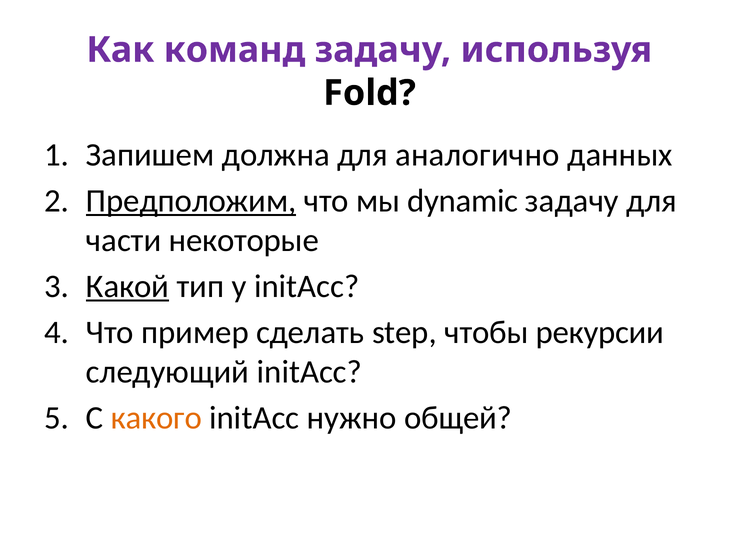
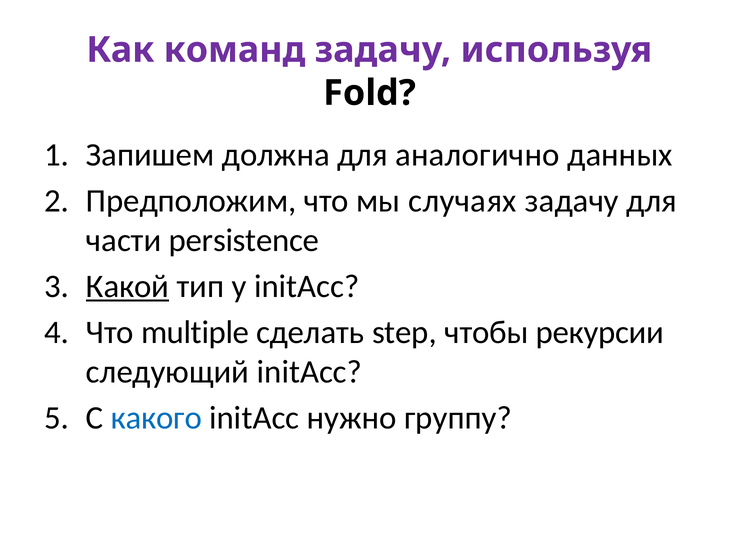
Предположим underline: present -> none (191, 201)
dynamic: dynamic -> случаях (462, 201)
некоторые: некоторые -> persistence (244, 240)
пример: пример -> multiple (195, 332)
какого colour: orange -> blue (156, 418)
общей: общей -> группу (458, 418)
